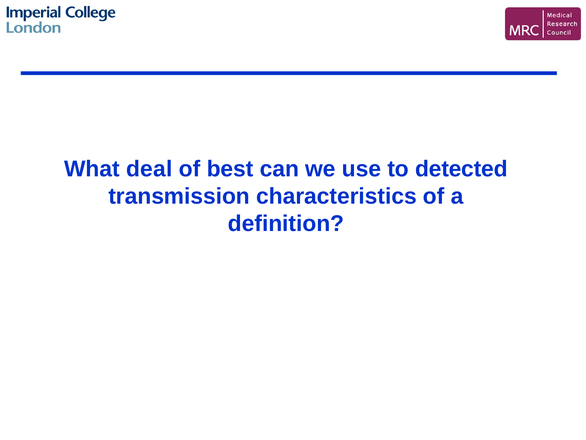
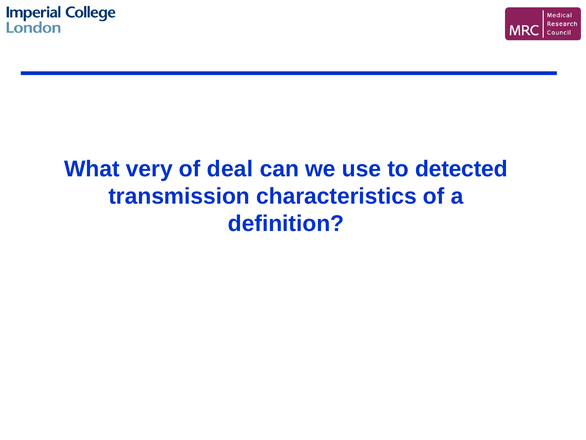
deal: deal -> very (149, 169)
best: best -> deal (230, 169)
